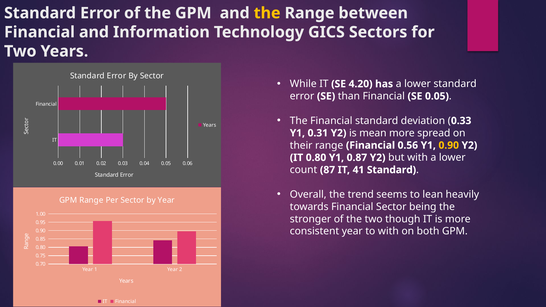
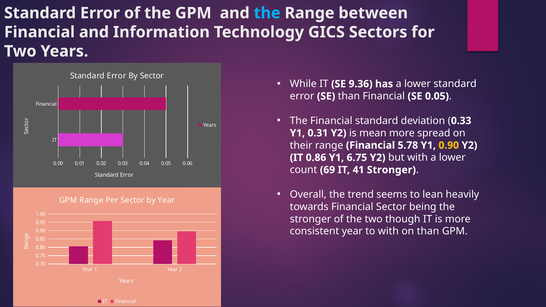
the colour: yellow -> light blue (267, 13)
4.20: 4.20 -> 9.36 (361, 84)
0.56: 0.56 -> 5.78 (408, 145)
IT 0.80: 0.80 -> 0.86 (316, 158)
0.87: 0.87 -> 6.75 (357, 158)
87: 87 -> 69 (327, 170)
41 Standard: Standard -> Stronger (391, 170)
on both: both -> than (428, 231)
